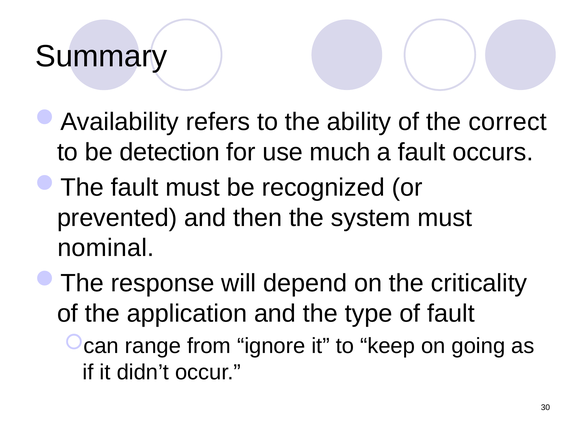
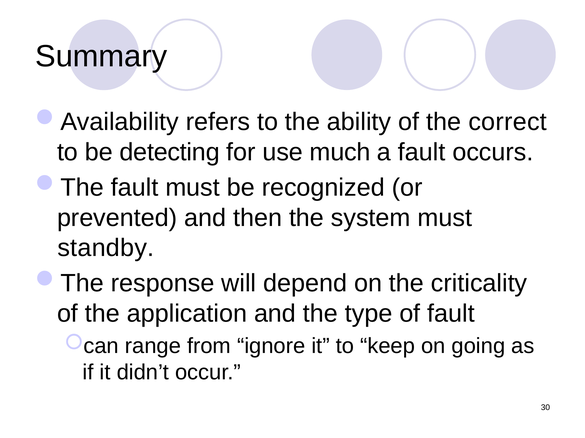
detection: detection -> detecting (170, 152)
nominal: nominal -> standby (106, 248)
